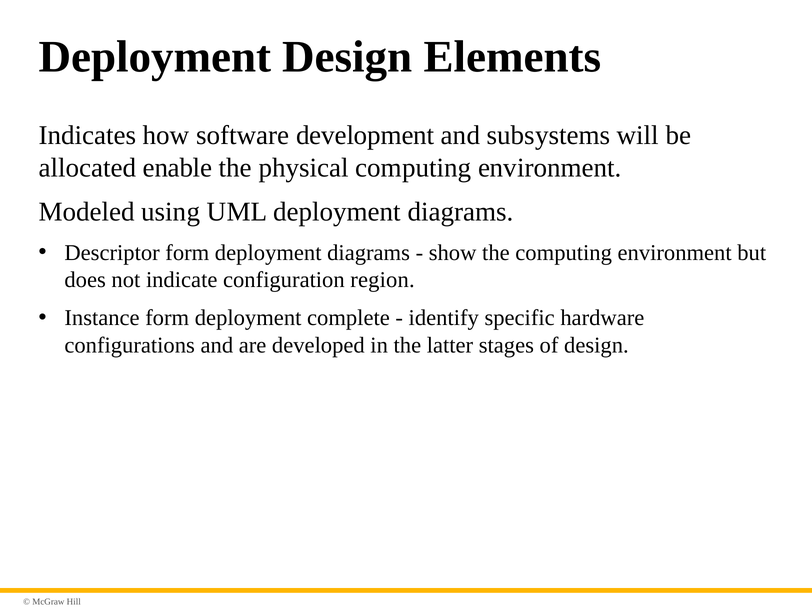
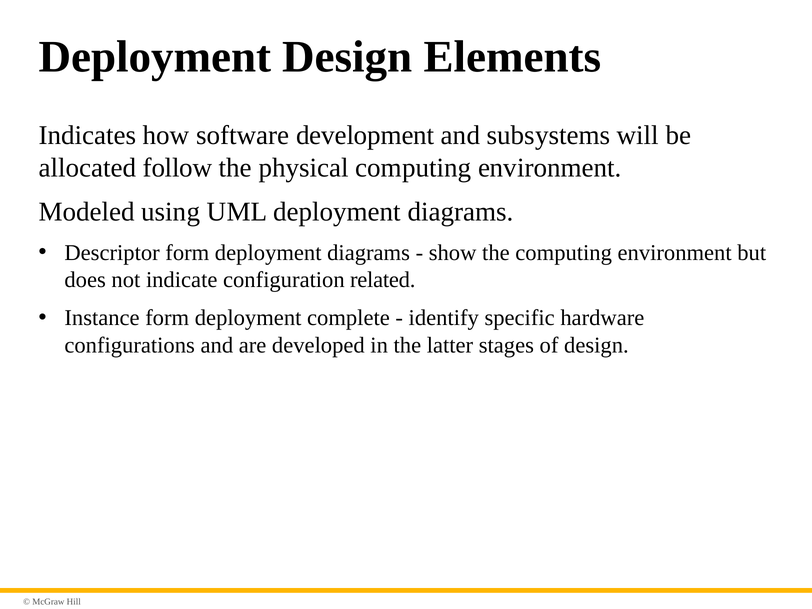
enable: enable -> follow (178, 168)
region: region -> related (383, 280)
